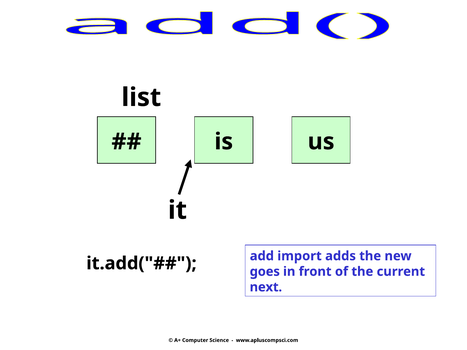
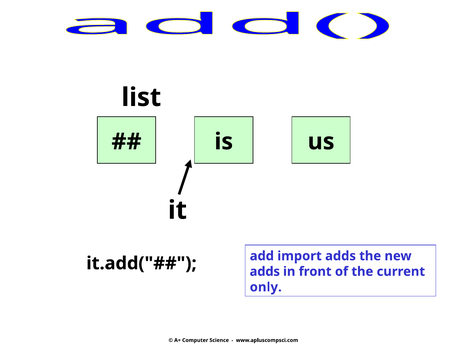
goes: goes -> adds (265, 272)
next: next -> only (266, 287)
